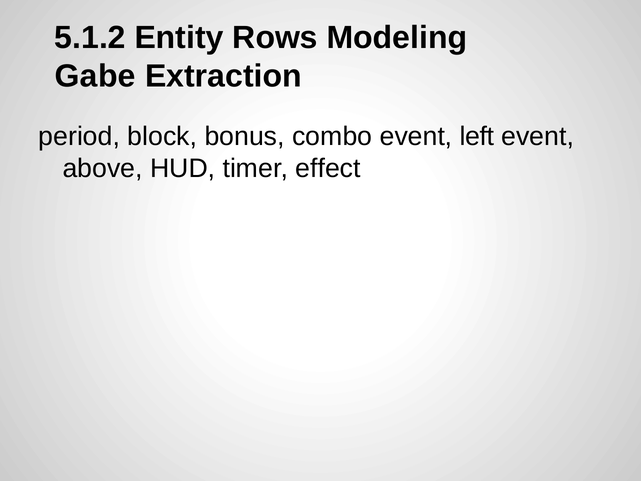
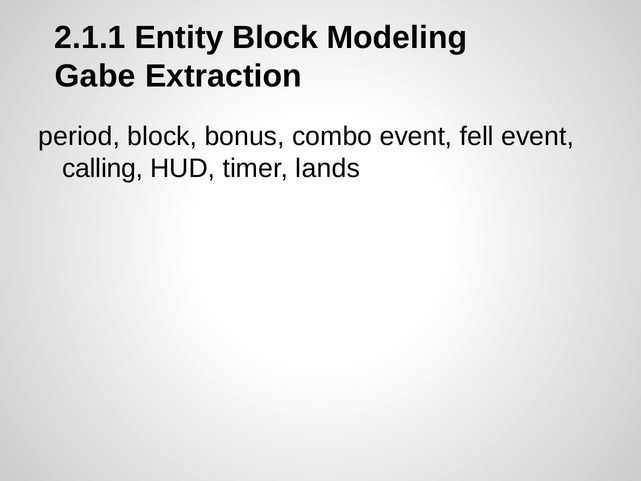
5.1.2: 5.1.2 -> 2.1.1 (90, 37)
Entity Rows: Rows -> Block (275, 37)
left: left -> fell (477, 136)
above: above -> calling (103, 169)
effect: effect -> lands (328, 169)
